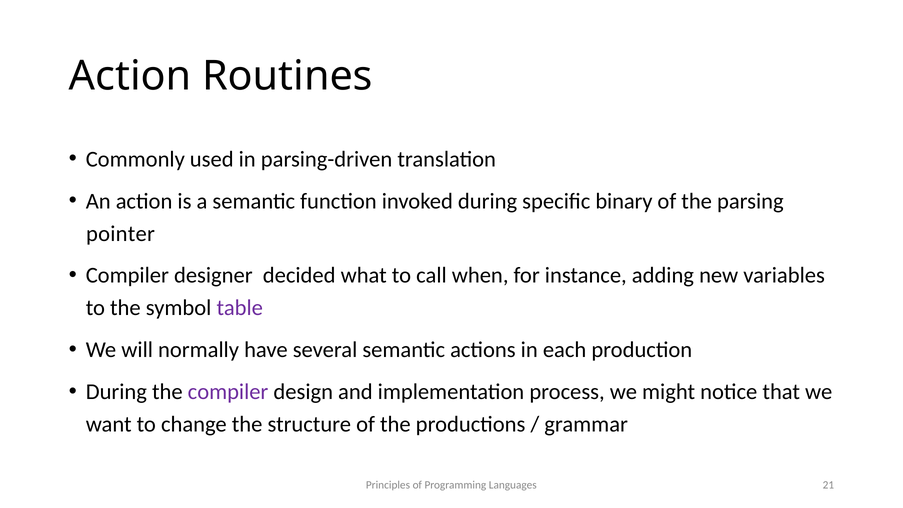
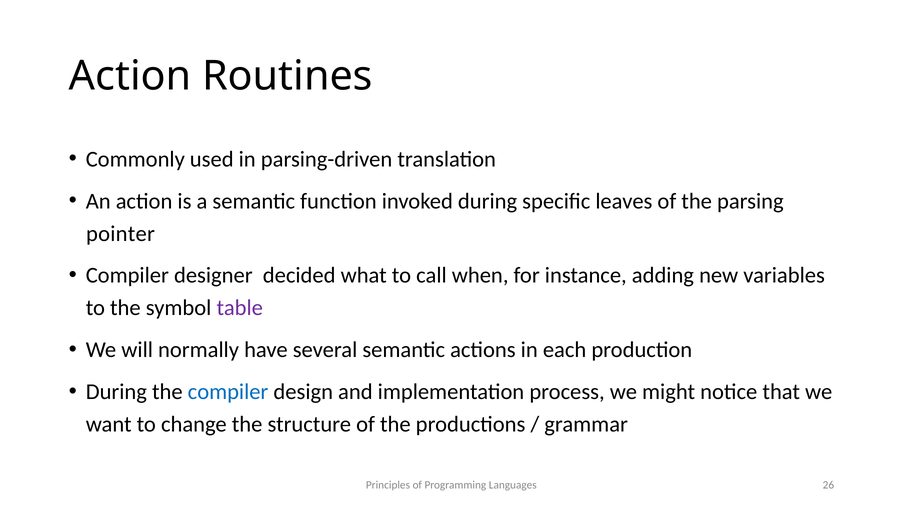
binary: binary -> leaves (624, 201)
compiler colour: purple -> blue (228, 392)
21: 21 -> 26 (828, 485)
